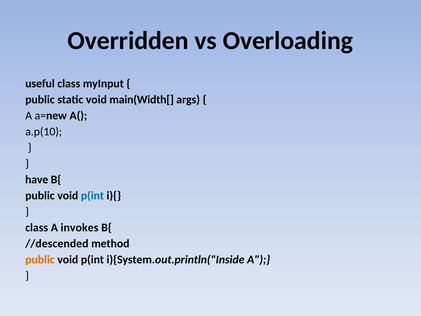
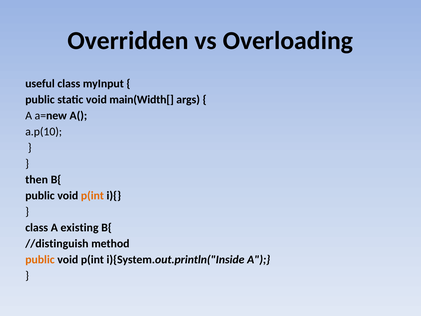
have: have -> then (37, 180)
p(int colour: blue -> orange (92, 196)
invokes: invokes -> existing (80, 228)
//descended: //descended -> //distinguish (57, 244)
